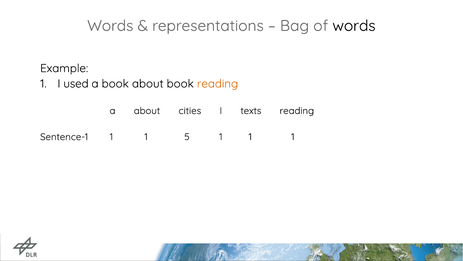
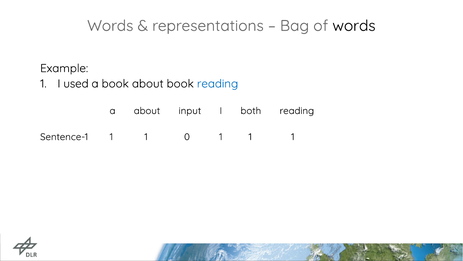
reading colour: orange -> blue (218, 84)
cities: cities -> input (190, 111)
texts: texts -> both (251, 111)
5: 5 -> 0 (187, 137)
